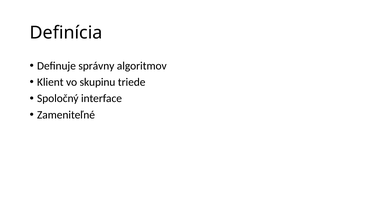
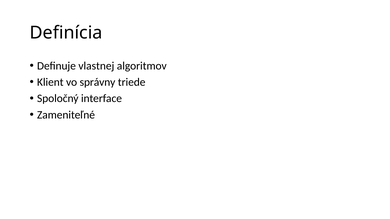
správny: správny -> vlastnej (96, 66)
skupinu: skupinu -> správny (97, 82)
